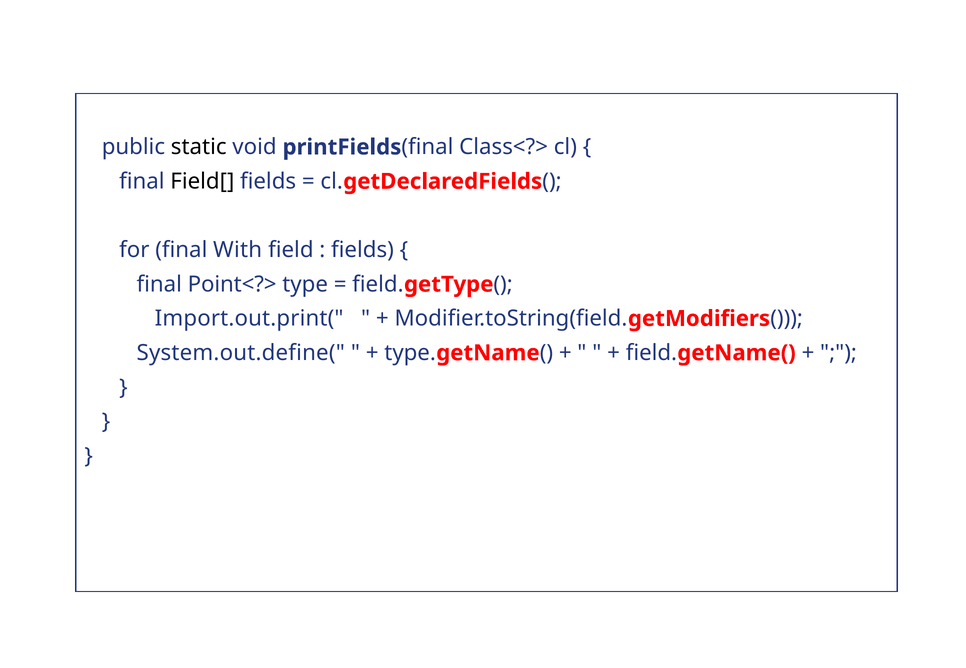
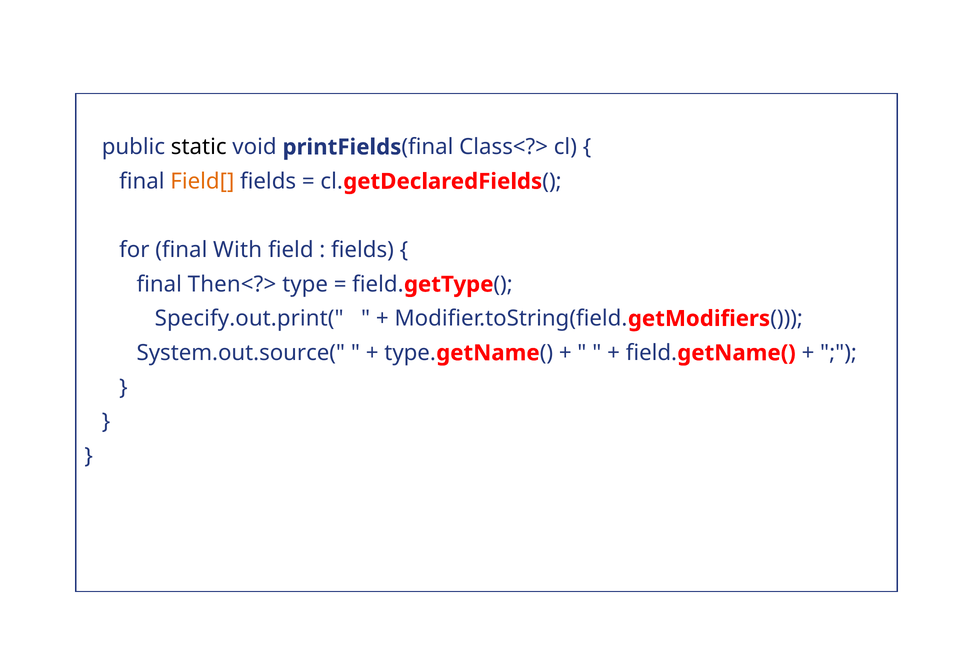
Field[ colour: black -> orange (202, 182)
Point<?>: Point<?> -> Then<?> (232, 285)
Import.out.print(: Import.out.print( -> Specify.out.print( (249, 319)
System.out.define(: System.out.define( -> System.out.source( (241, 353)
